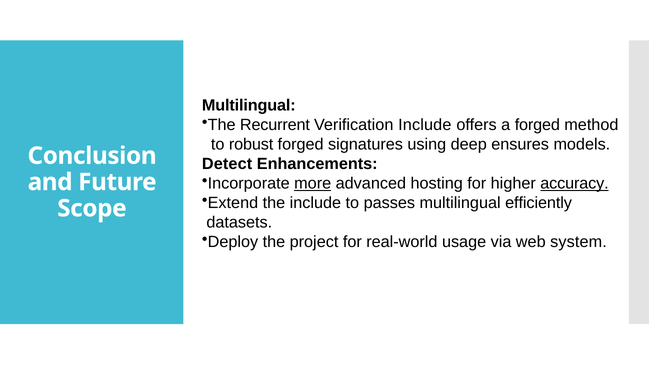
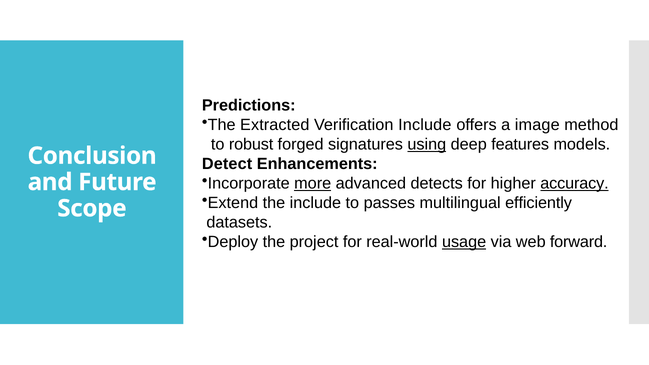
Multilingual: Multilingual -> Predictions (249, 106)
Recurrent: Recurrent -> Extracted (275, 125)
a forged: forged -> image (537, 125)
using underline: none -> present (427, 144)
ensures: ensures -> features (520, 144)
hosting: hosting -> detects (437, 183)
usage underline: none -> present (464, 242)
system: system -> forward (579, 242)
